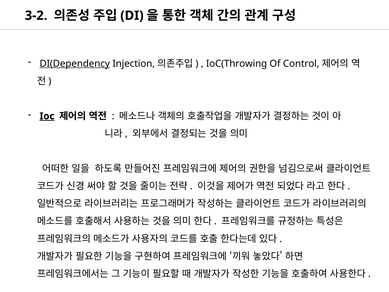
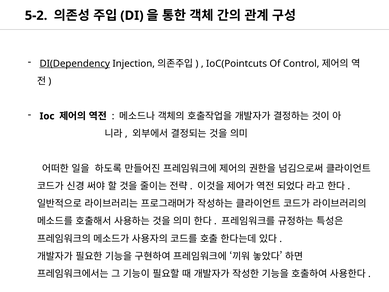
3-2: 3-2 -> 5-2 (36, 16)
IoC(Throwing: IoC(Throwing -> IoC(Pointcuts (237, 64)
Ioc underline: present -> none (47, 116)
